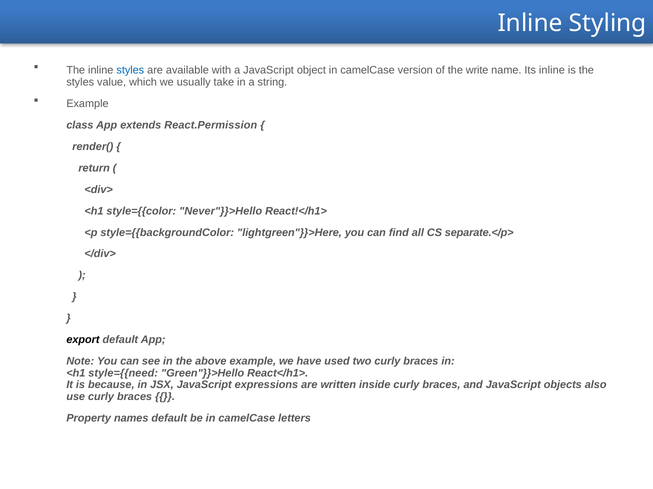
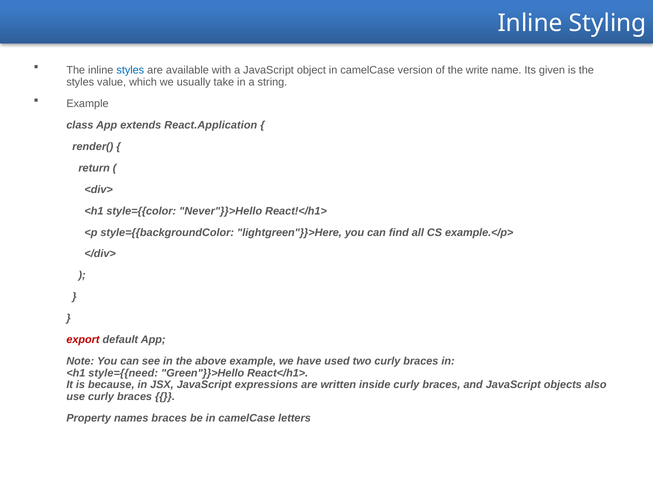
Its inline: inline -> given (552, 70)
React.Permission: React.Permission -> React.Application (211, 125)
separate.</p>: separate.</p> -> example.</p> (479, 233)
export colour: black -> red (83, 340)
names default: default -> braces (169, 419)
